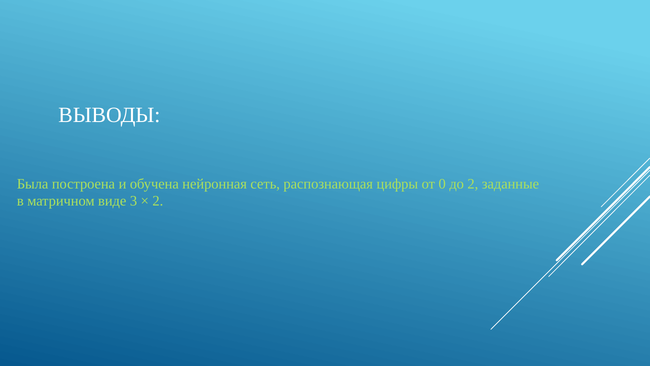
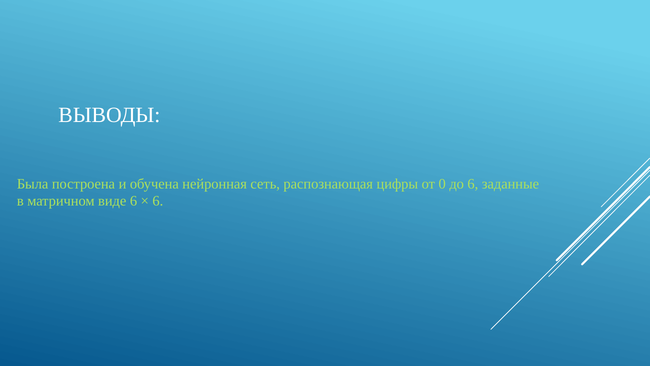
до 2: 2 -> 6 (473, 184)
виде 3: 3 -> 6 (134, 201)
2: 2 -> 6 (158, 201)
